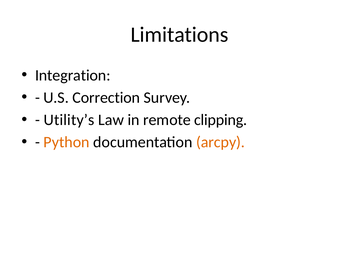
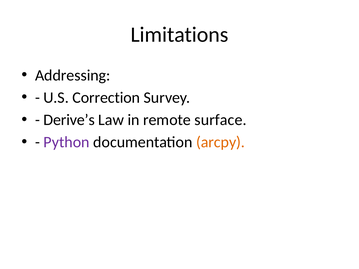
Integration: Integration -> Addressing (73, 75)
Utility’s: Utility’s -> Derive’s (69, 120)
clipping: clipping -> surface (221, 120)
Python colour: orange -> purple (67, 142)
